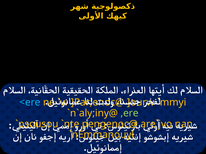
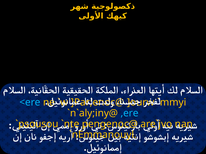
,ere colour: light green -> light blue (130, 113)
